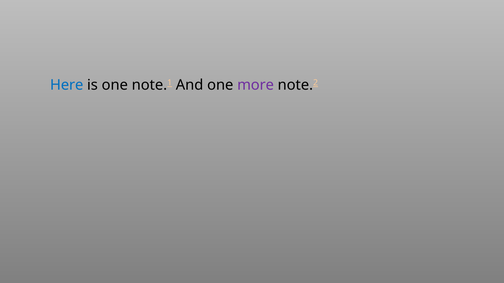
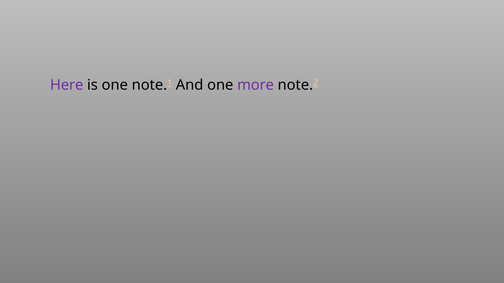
Here colour: blue -> purple (67, 85)
